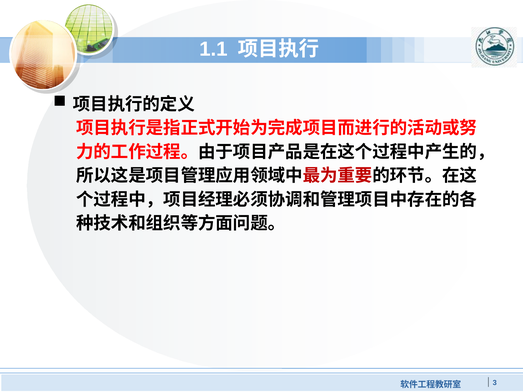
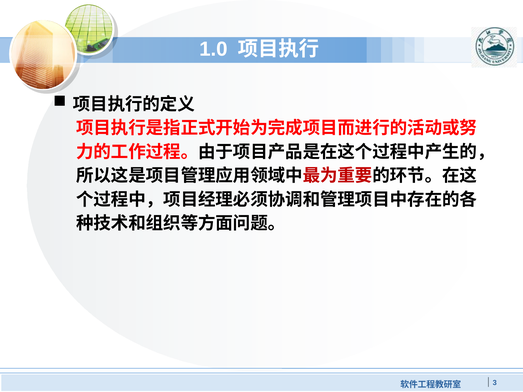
1.1: 1.1 -> 1.0 (213, 49)
